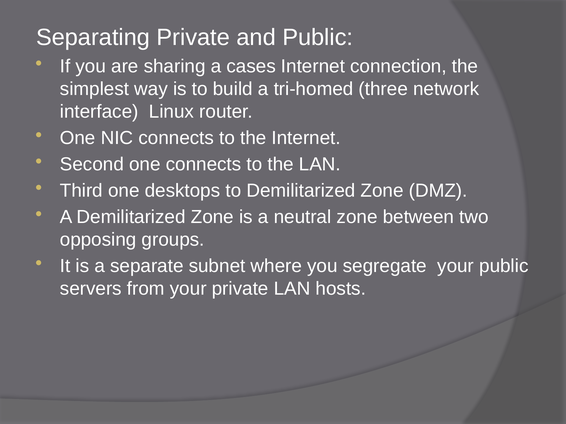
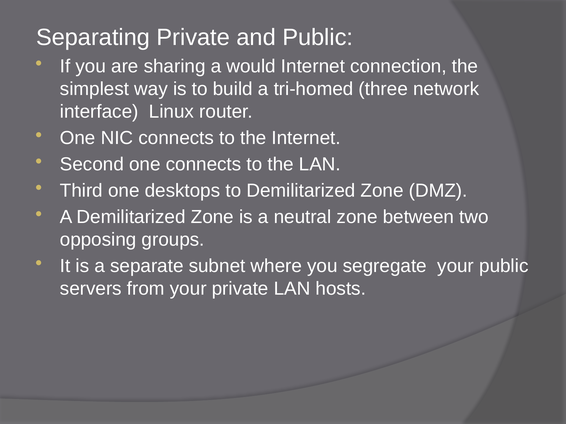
cases: cases -> would (251, 66)
